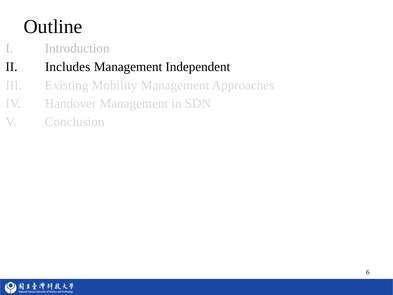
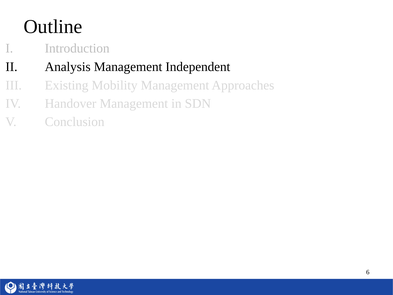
Includes: Includes -> Analysis (68, 67)
